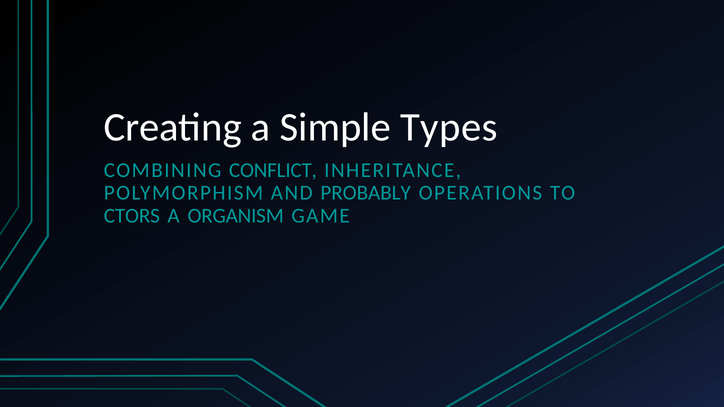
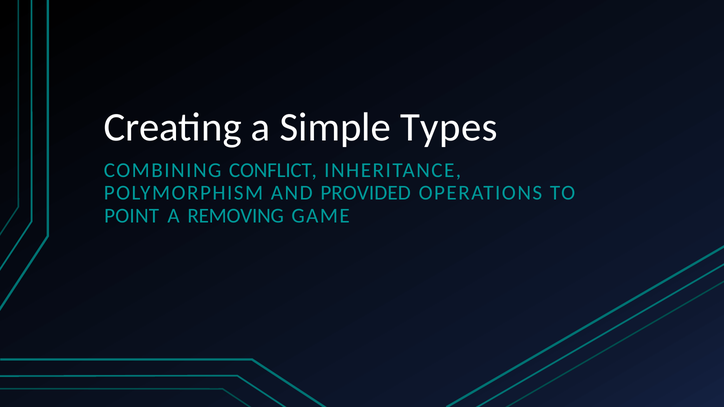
PROBABLY: PROBABLY -> PROVIDED (366, 193)
CTORS: CTORS -> POINT (132, 216)
ORGANISM: ORGANISM -> REMOVING (236, 216)
